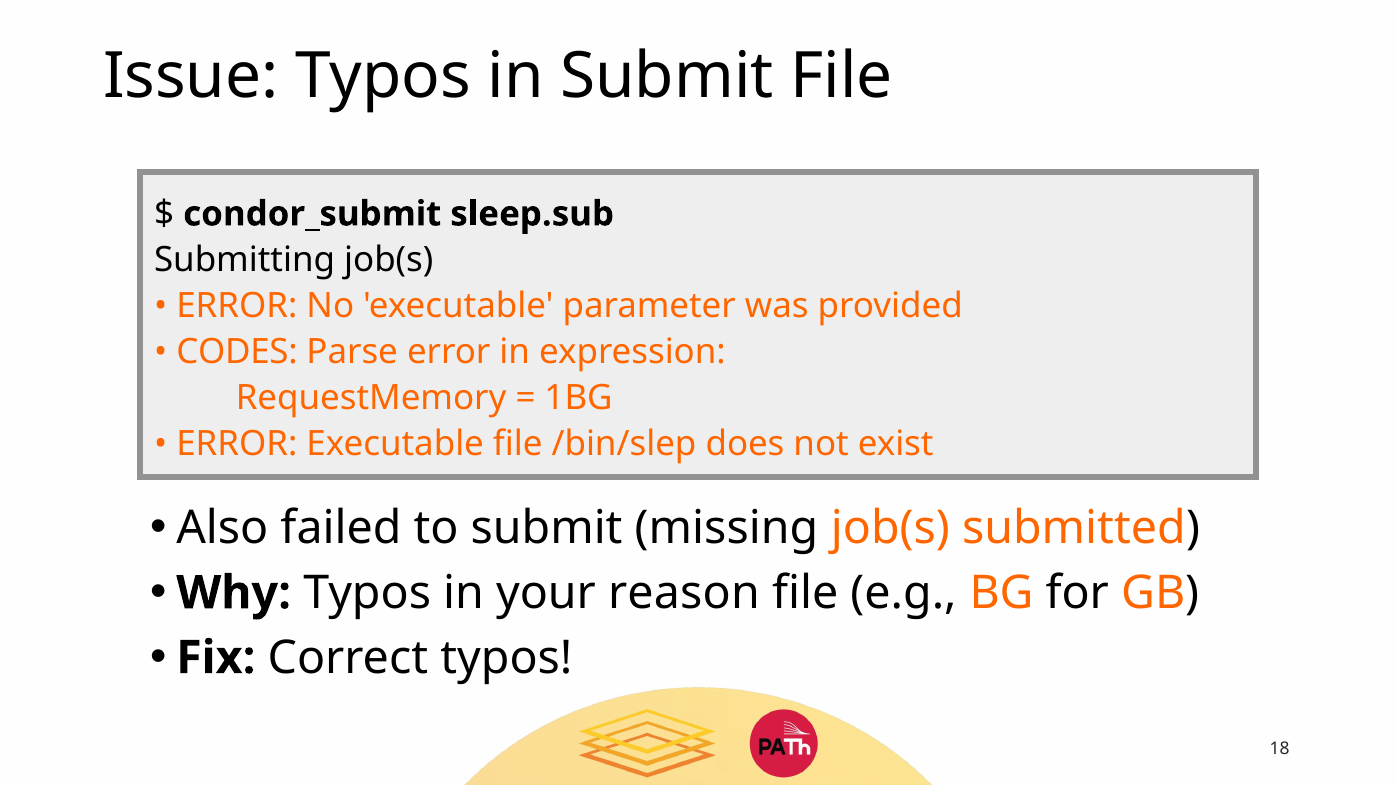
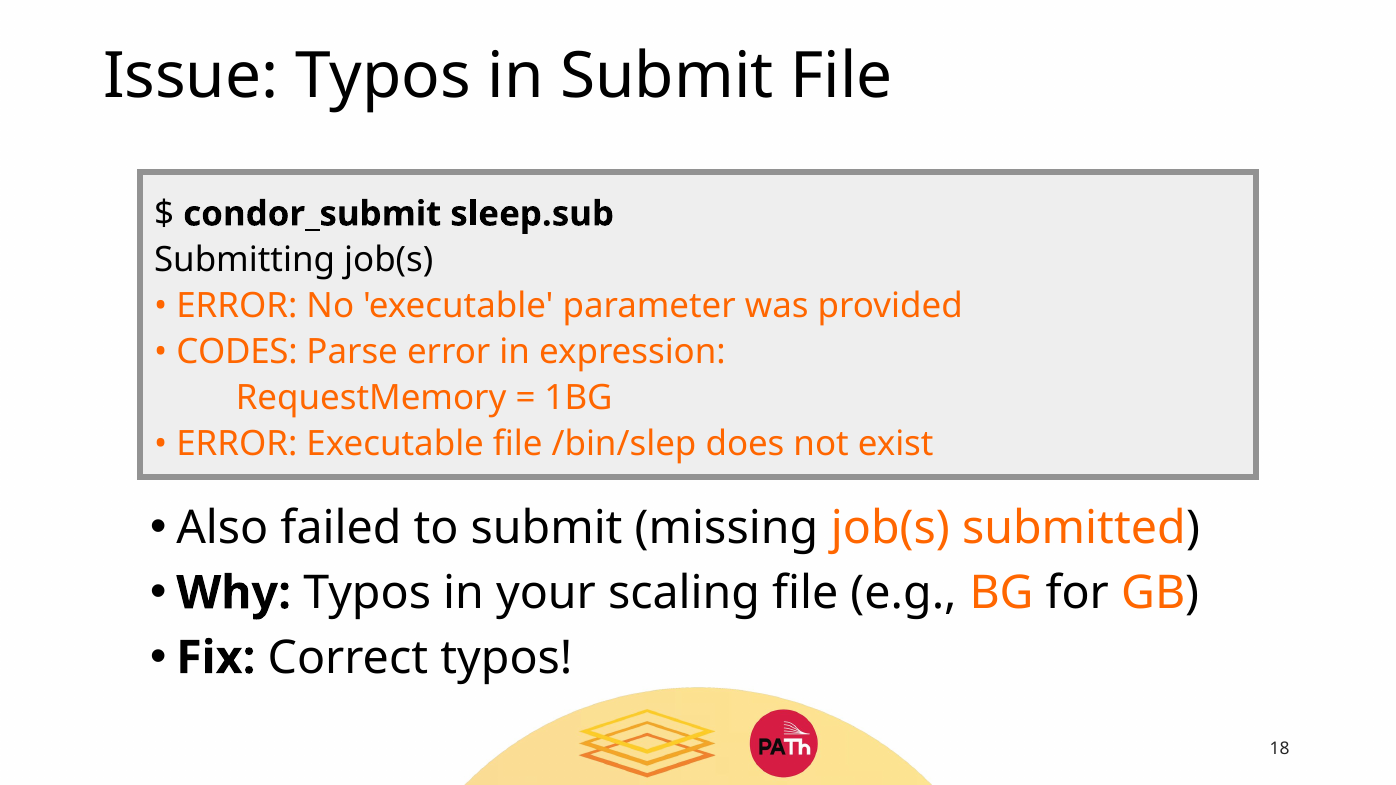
reason: reason -> scaling (684, 593)
